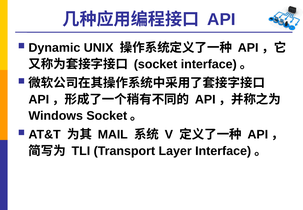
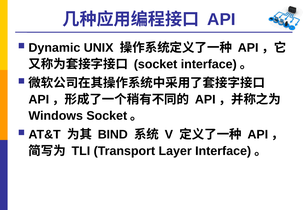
MAIL: MAIL -> BIND (113, 134)
